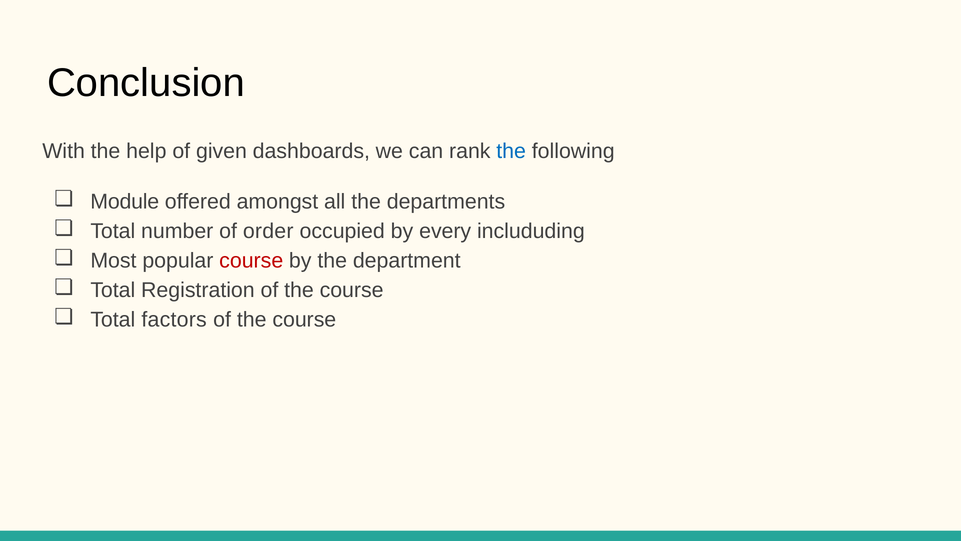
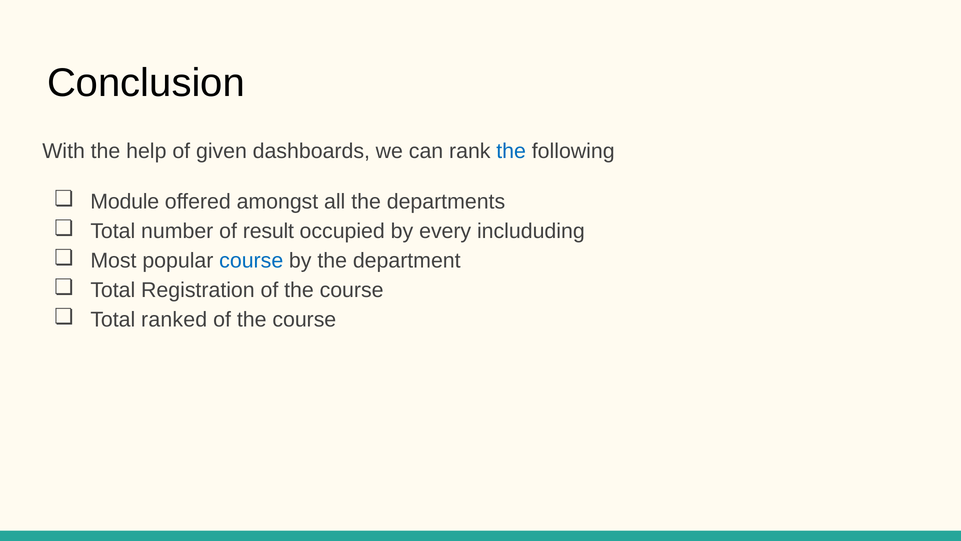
order: order -> result (268, 231)
course colour: red -> blue (251, 260)
factors: factors -> ranked (174, 319)
